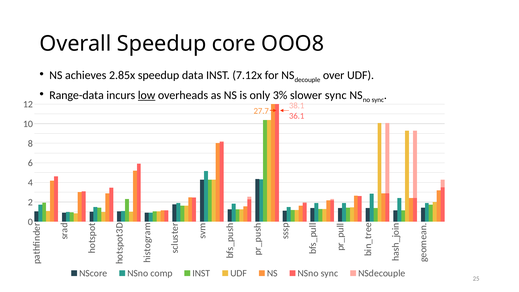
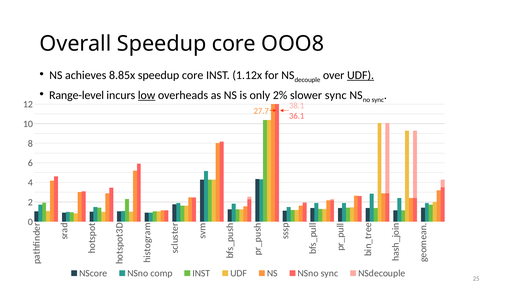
2.85x: 2.85x -> 8.85x (122, 75)
data: data -> core (193, 75)
7.12x: 7.12x -> 1.12x (247, 75)
UDF underline: none -> present (361, 75)
Range-data: Range-data -> Range-level (77, 95)
3%: 3% -> 2% (280, 95)
